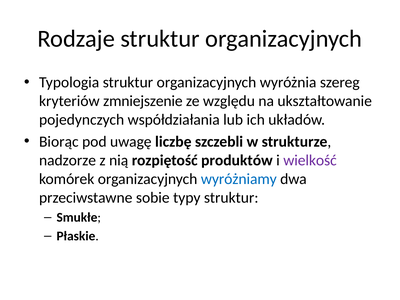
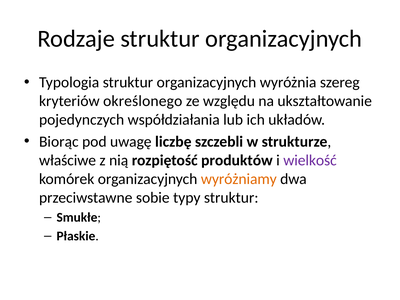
zmniejszenie: zmniejszenie -> określonego (143, 101)
nadzorze: nadzorze -> właściwe (68, 160)
wyróżniamy colour: blue -> orange (239, 179)
